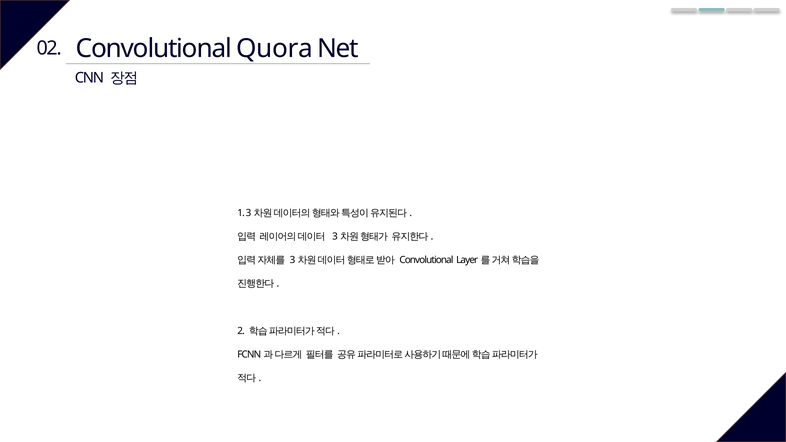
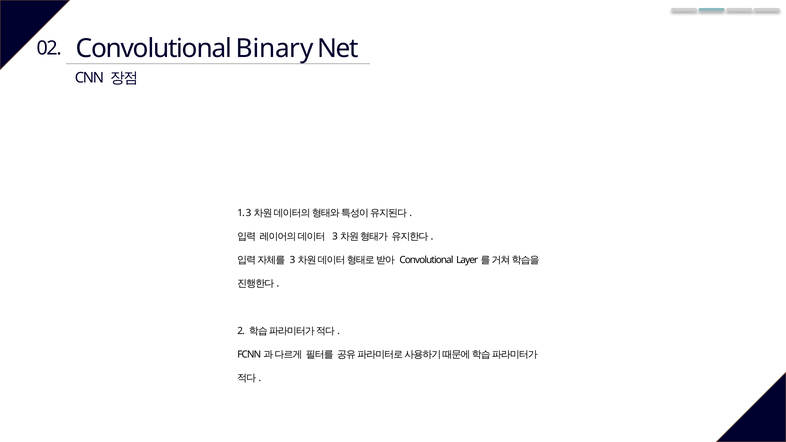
Quora: Quora -> Binary (275, 49)
